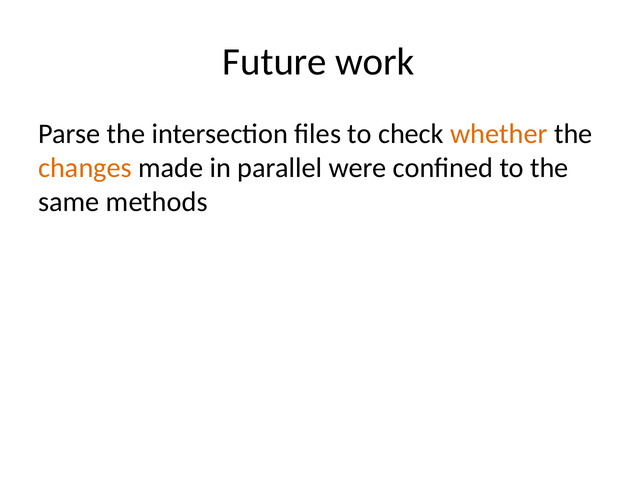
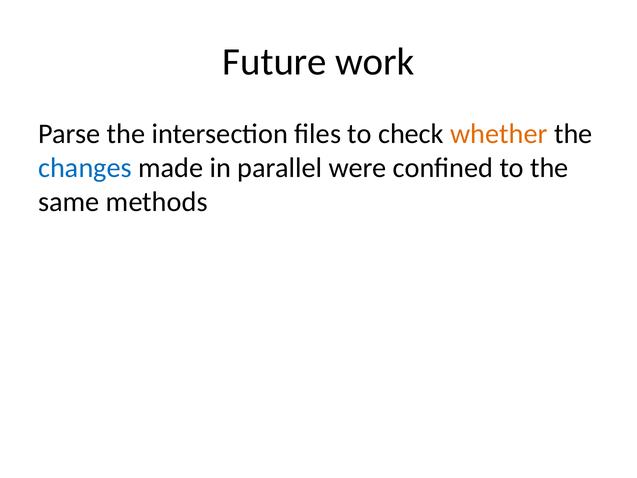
changes colour: orange -> blue (85, 168)
